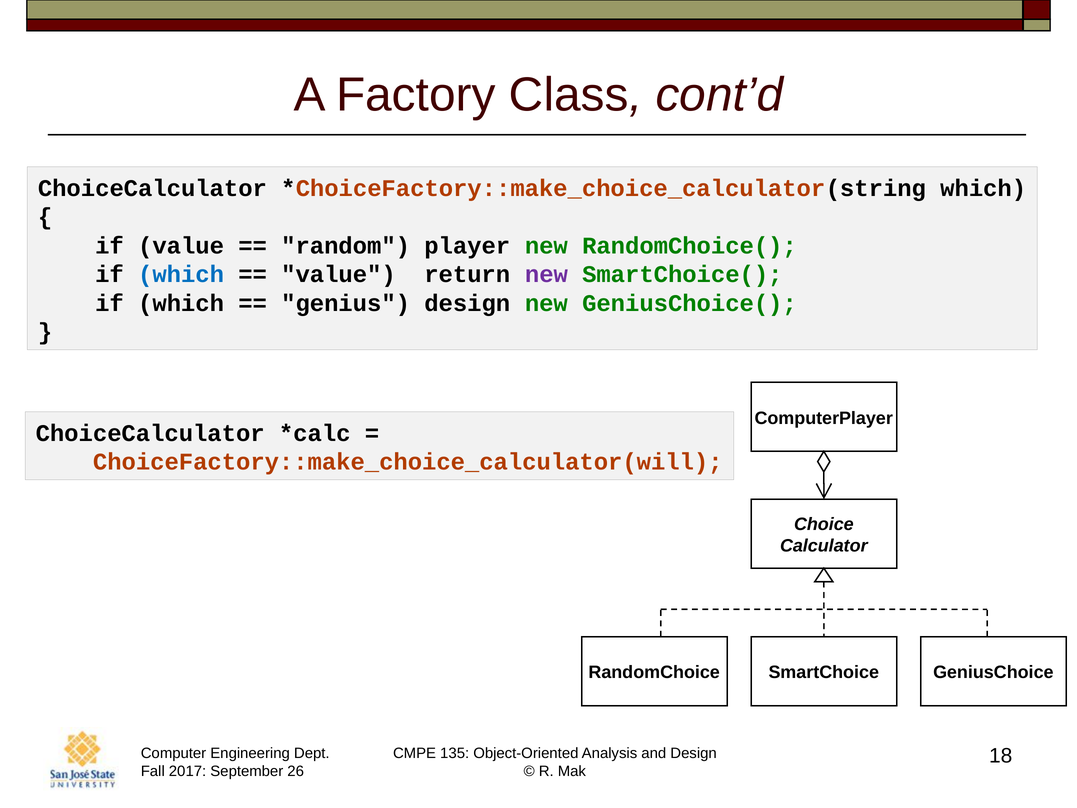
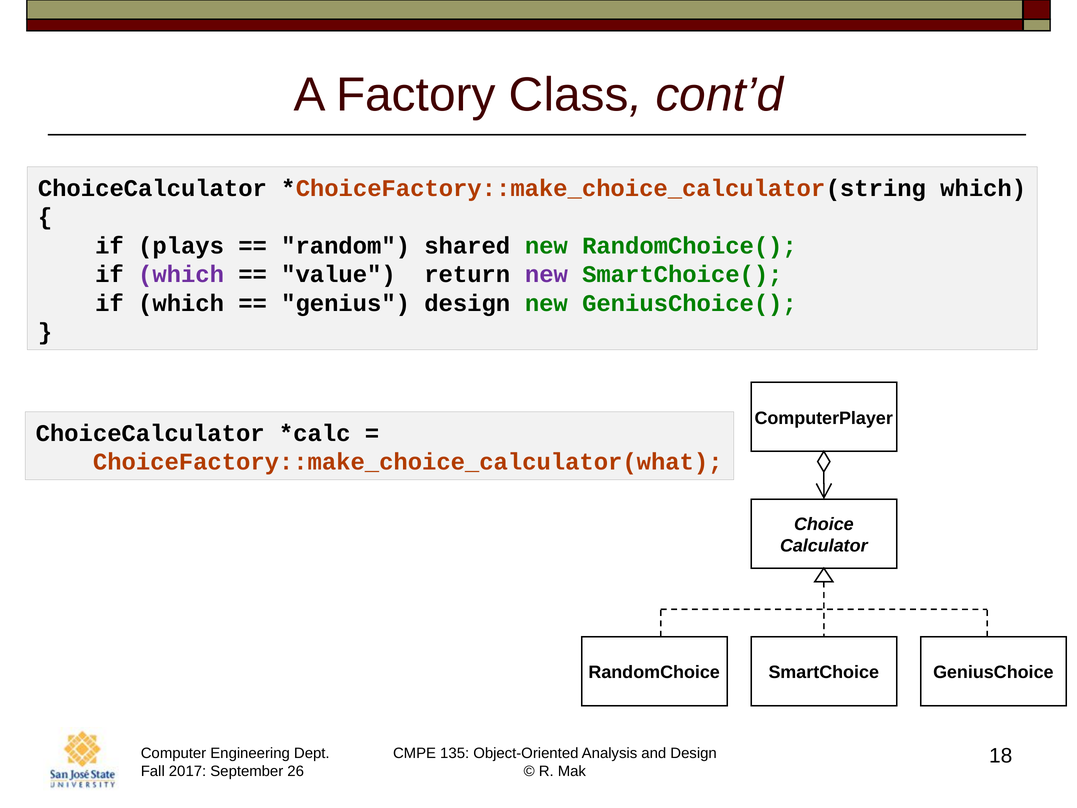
if value: value -> plays (181, 246)
player: player -> shared (467, 246)
which colour: blue -> purple (181, 274)
ChoiceFactory::make_choice_calculator(will: ChoiceFactory::make_choice_calculator(will -> ChoiceFactory::make_choice_calculator(what (408, 462)
